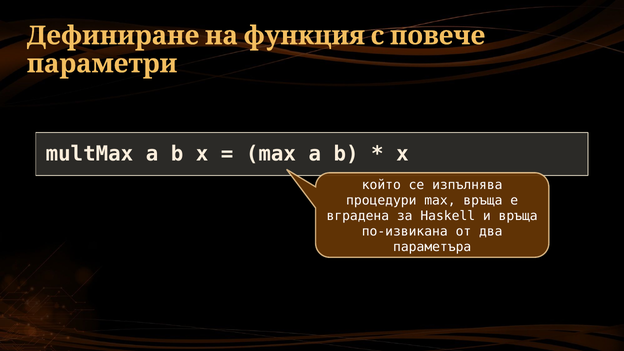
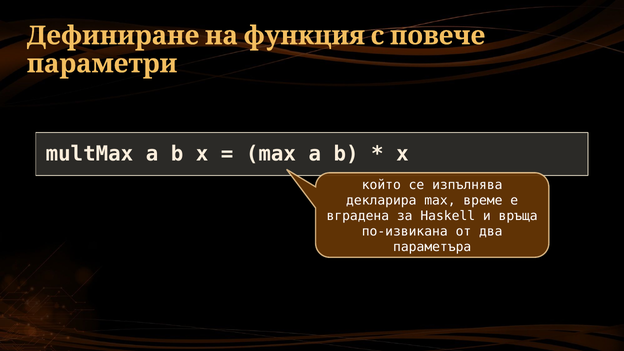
процедури: процедури -> декларира (381, 200)
max връща: връща -> време (483, 200)
